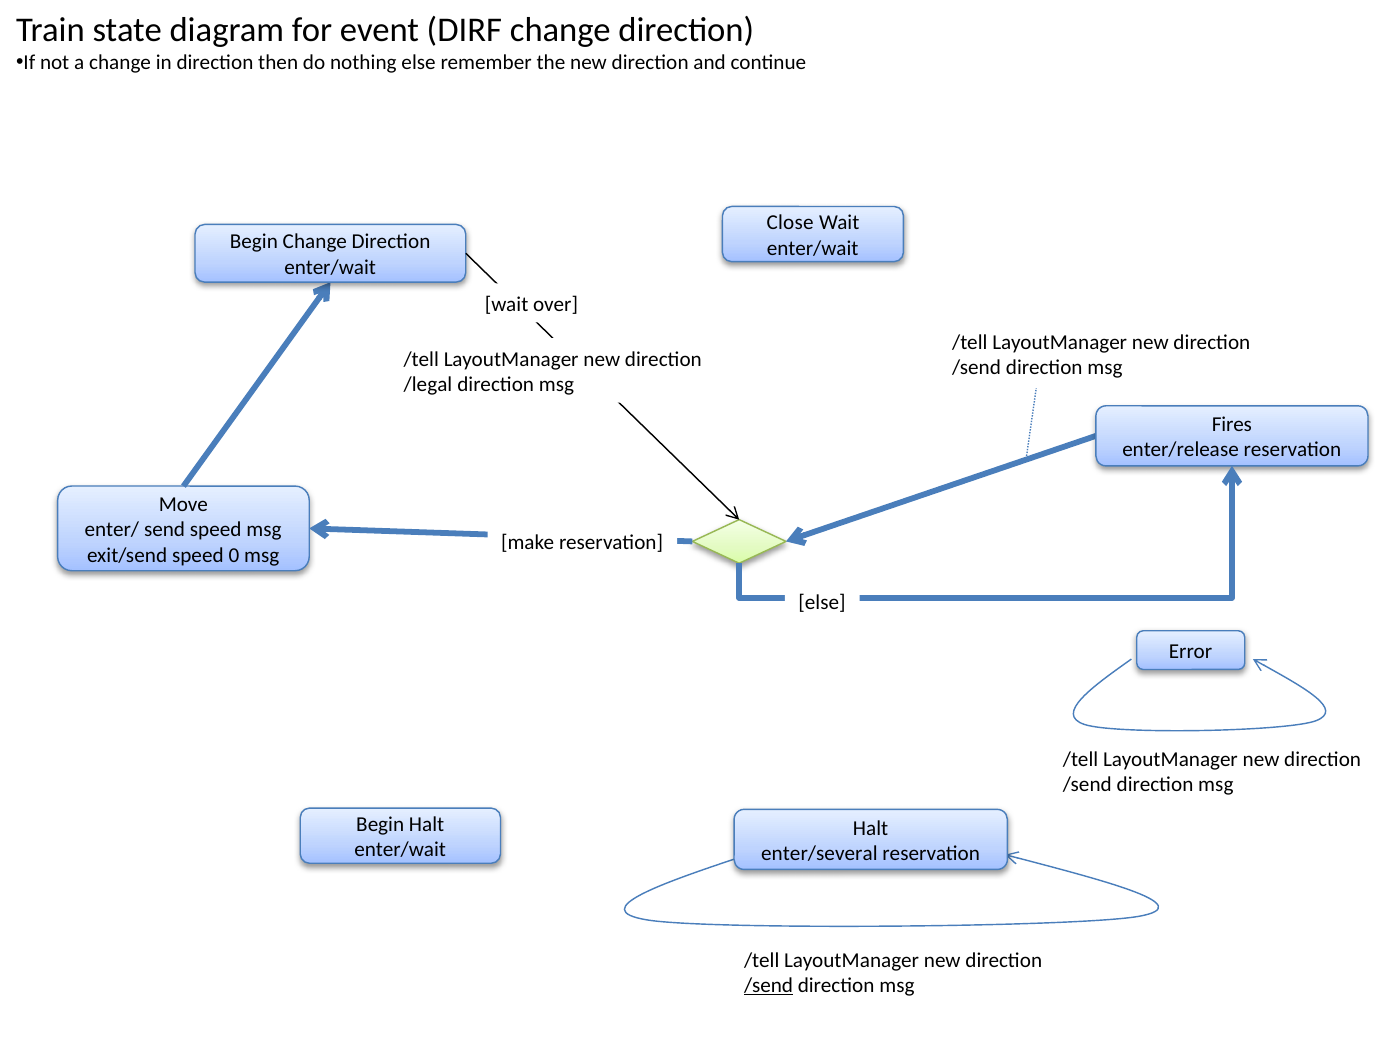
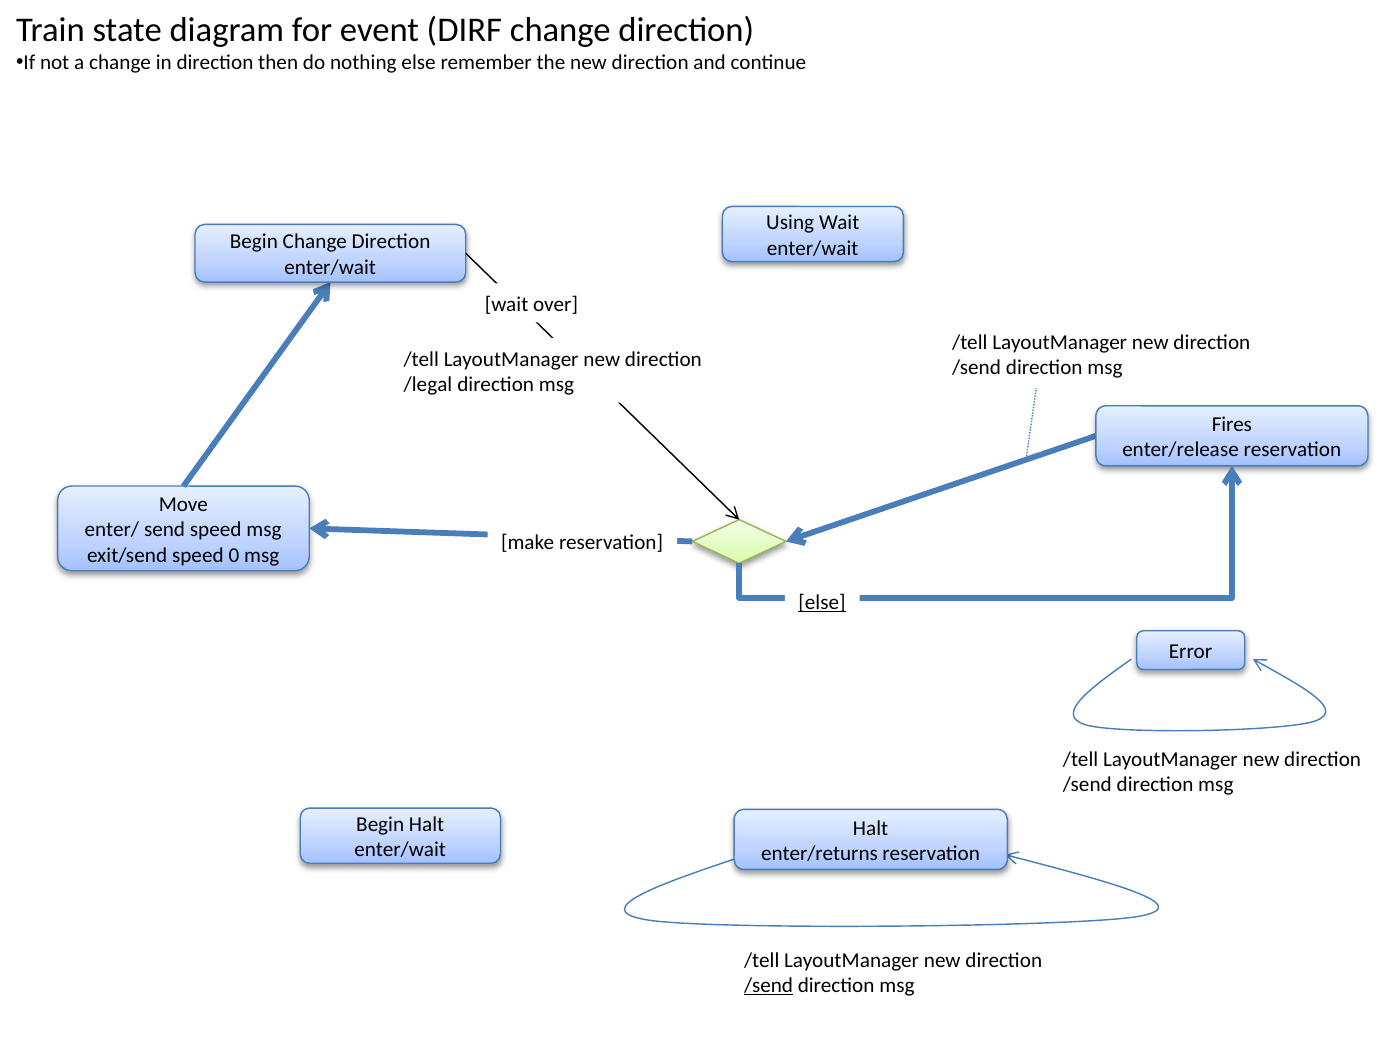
Close: Close -> Using (790, 223)
else underline: none -> present (822, 603)
enter/several: enter/several -> enter/returns (819, 854)
